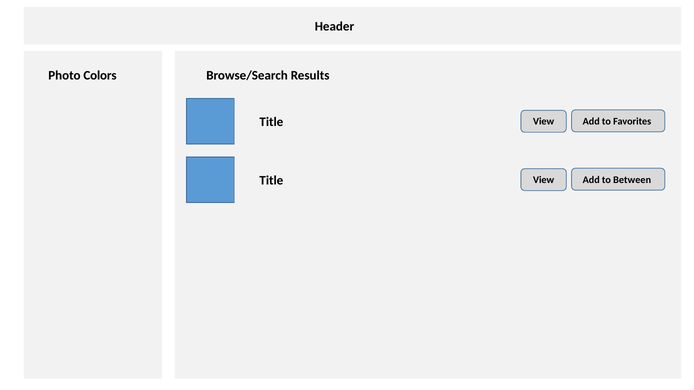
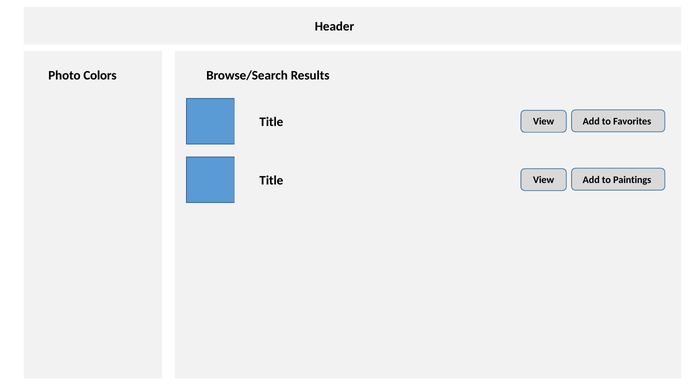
Between: Between -> Paintings (632, 180)
